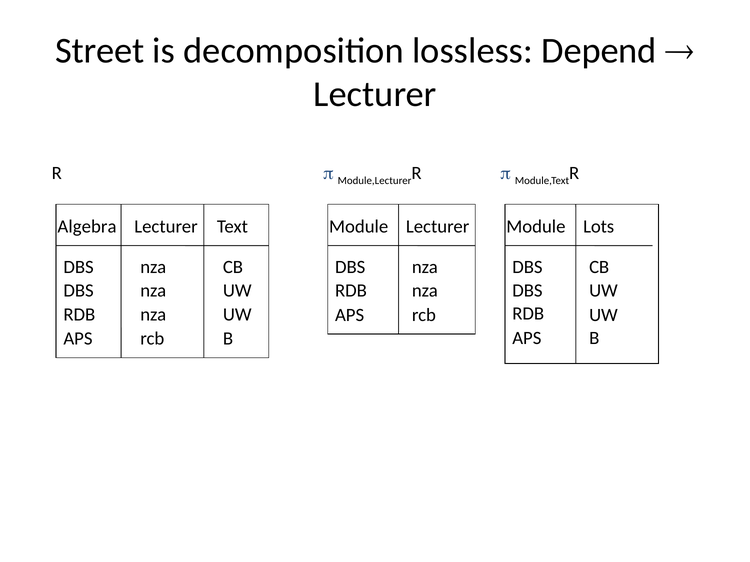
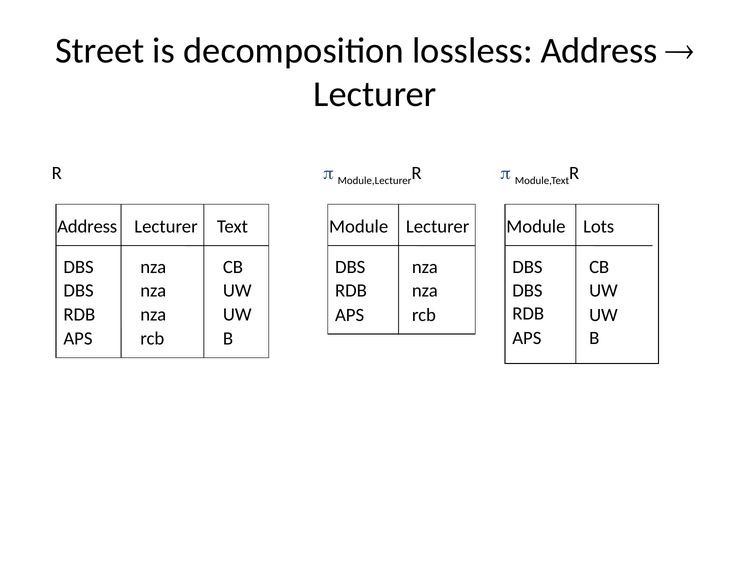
lossless Depend: Depend -> Address (599, 51)
Algebra: Algebra -> Address (87, 227)
